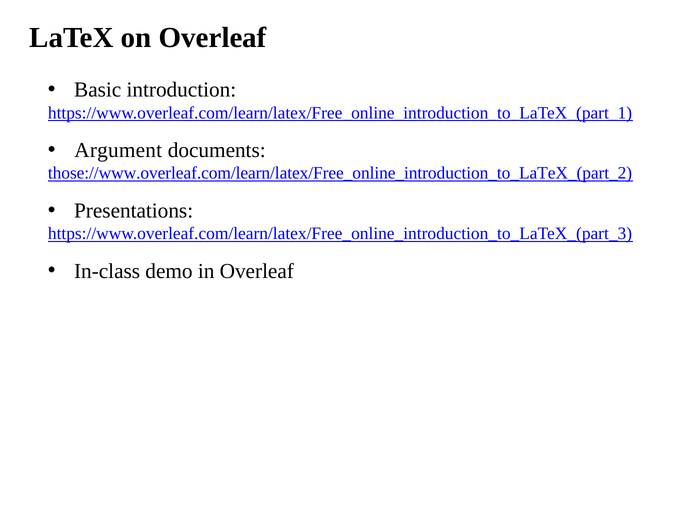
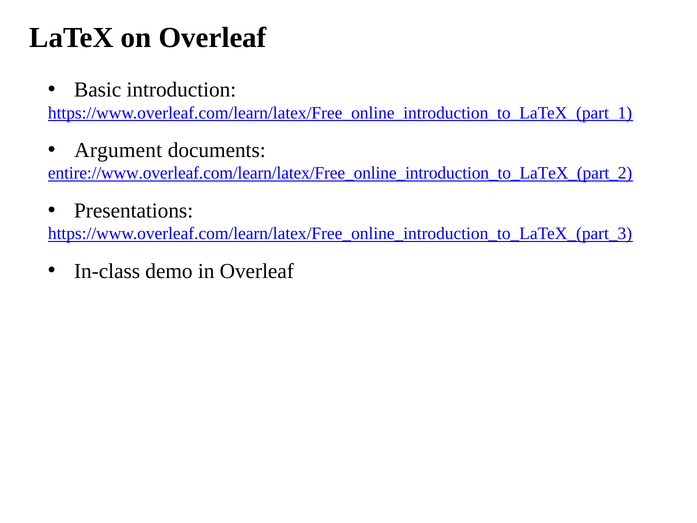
those://www.overleaf.com/learn/latex/Free_online_introduction_to_LaTeX_(part_2: those://www.overleaf.com/learn/latex/Free_online_introduction_to_LaTeX_(part_2 -> entire://www.overleaf.com/learn/latex/Free_online_introduction_to_LaTeX_(part_2 (340, 173)
